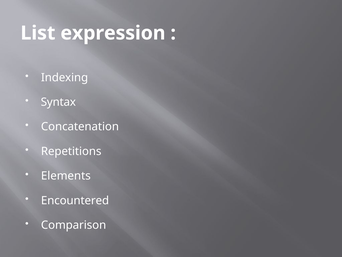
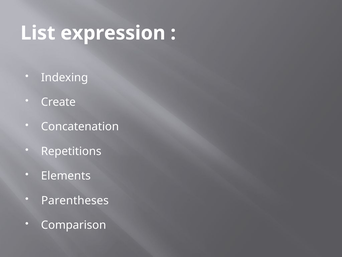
Syntax: Syntax -> Create (58, 102)
Encountered: Encountered -> Parentheses (75, 200)
